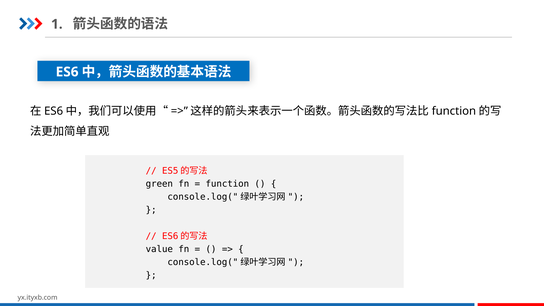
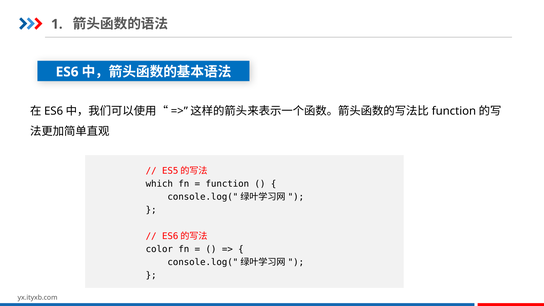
green: green -> which (159, 184)
value: value -> color (159, 249)
